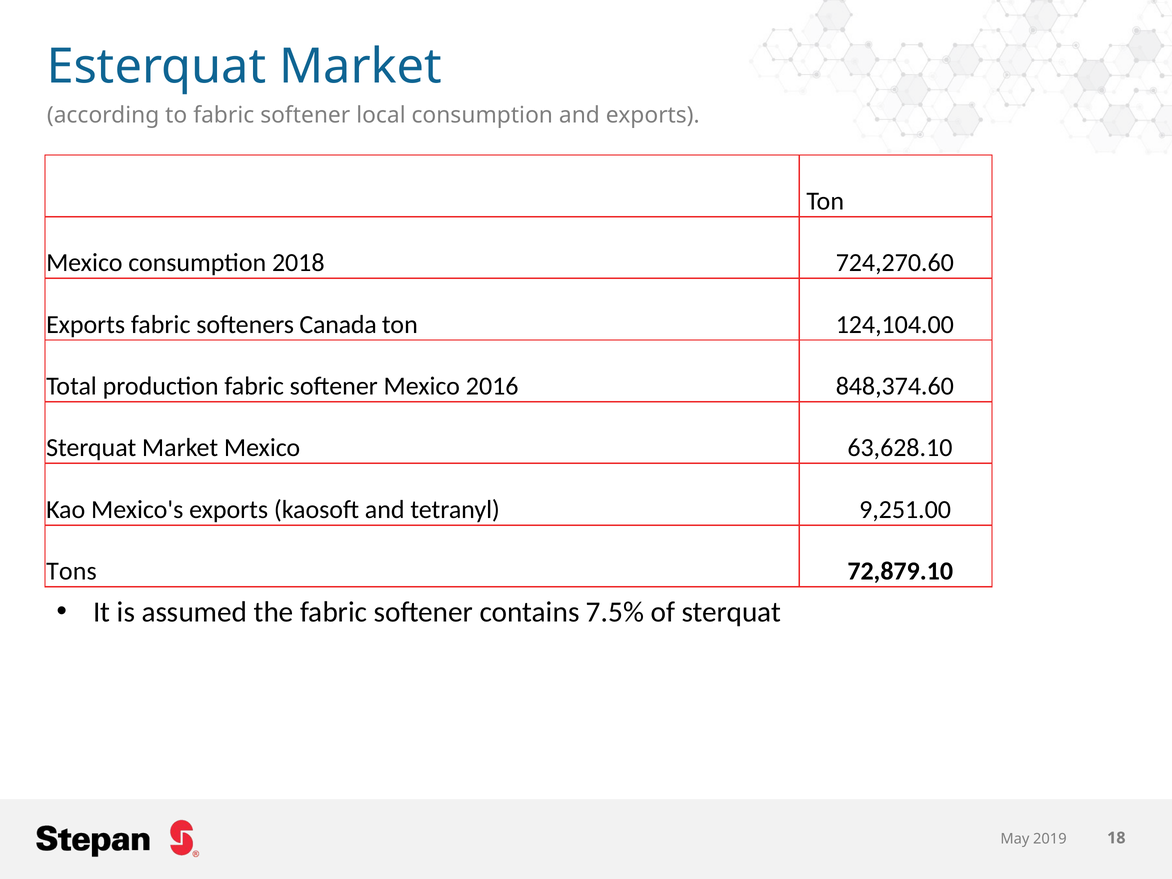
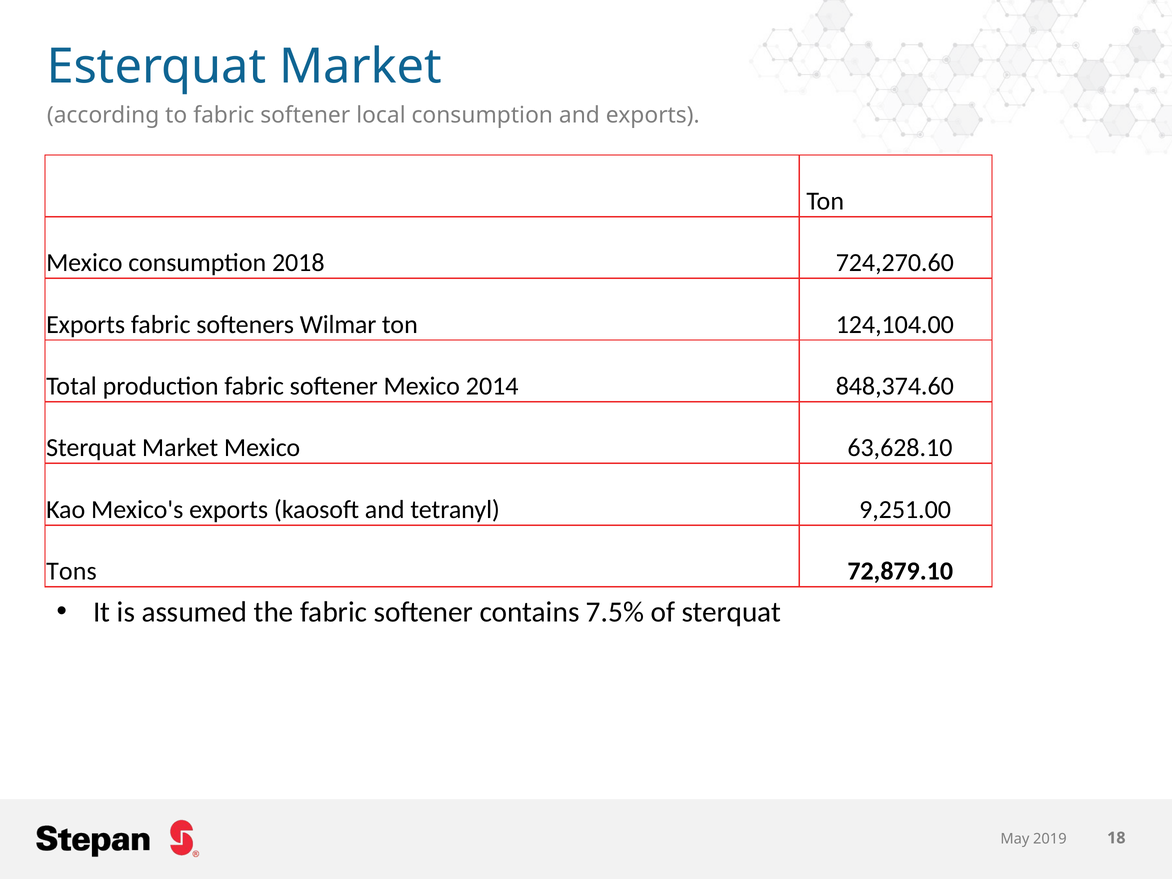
Canada: Canada -> Wilmar (338, 324)
2016: 2016 -> 2014 (492, 386)
